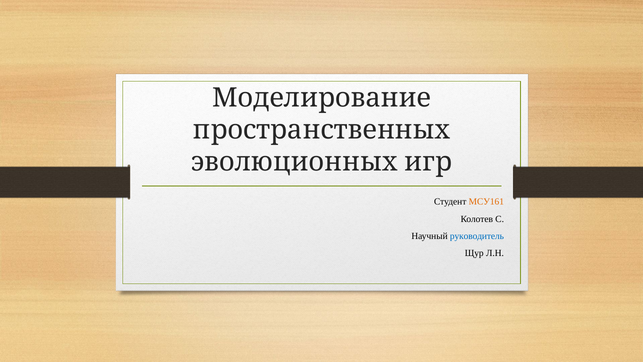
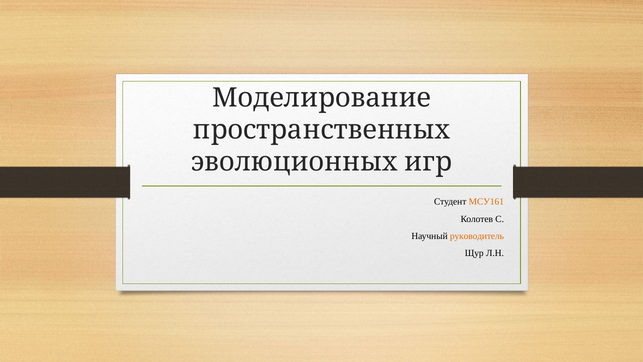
руководитель colour: blue -> orange (477, 236)
